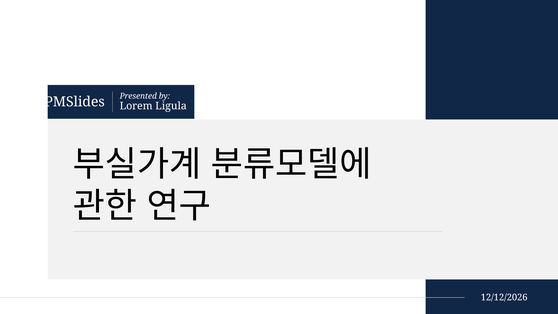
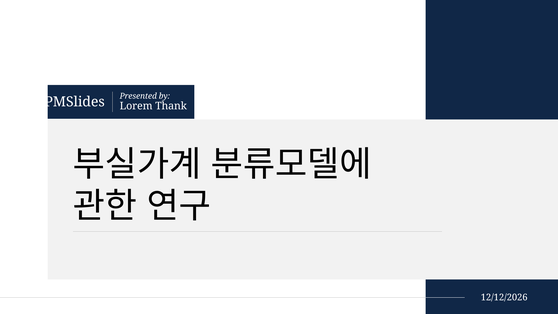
Ligula: Ligula -> Thank (171, 106)
